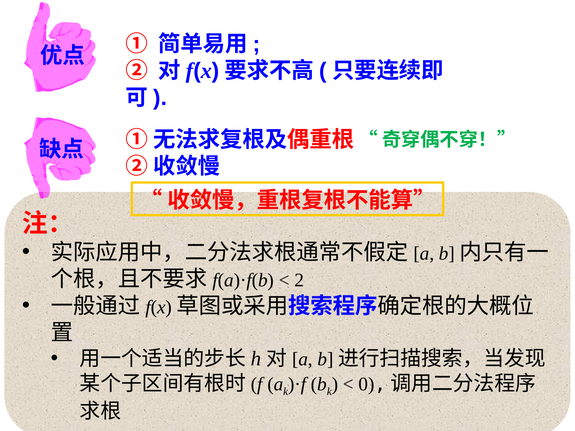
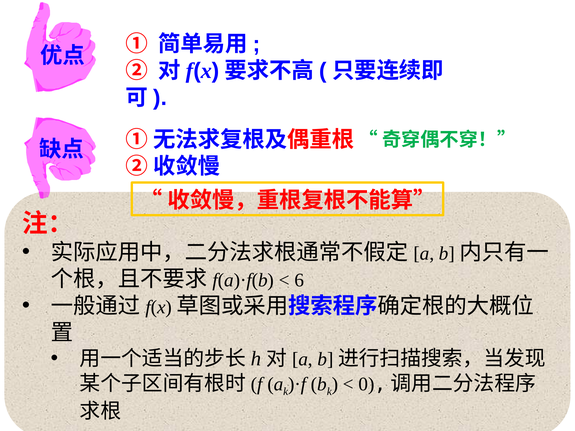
2: 2 -> 6 (299, 280)
